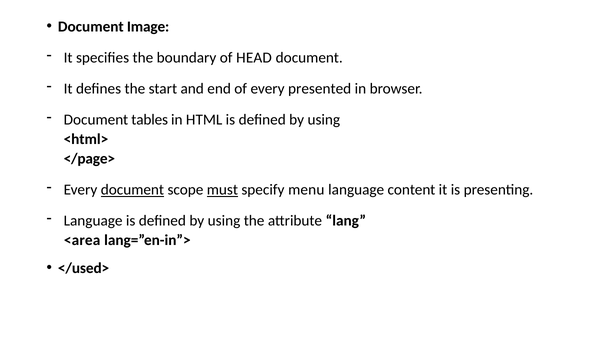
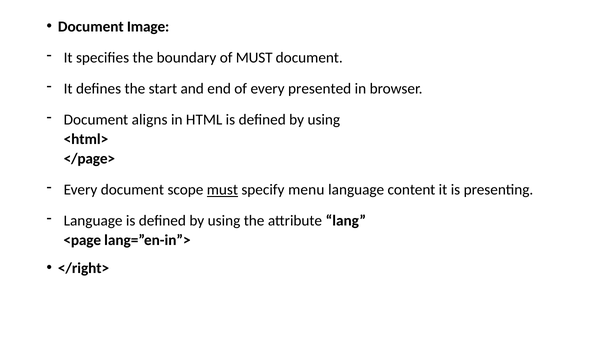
of HEAD: HEAD -> MUST (254, 58)
tables: tables -> aligns (150, 120)
document underline: present -> none (132, 190)
<area: <area -> <page (82, 240)
</used>: </used> -> </right> (84, 268)
